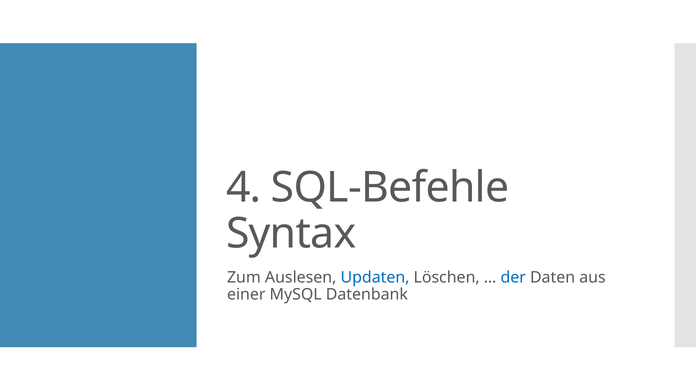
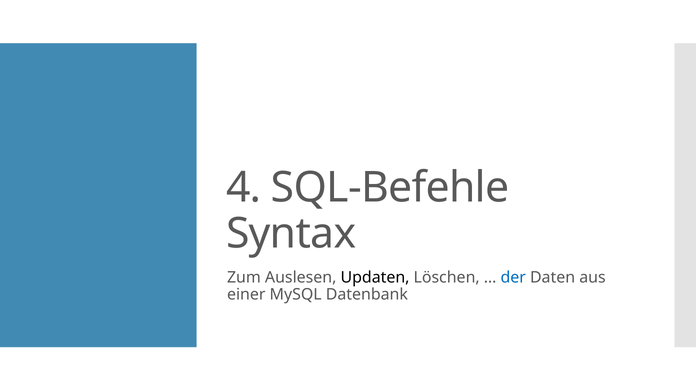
Updaten colour: blue -> black (375, 278)
